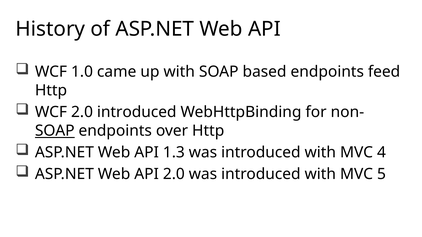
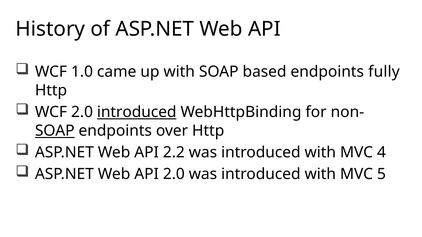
feed: feed -> fully (384, 72)
introduced underline: none -> present (137, 112)
1.3: 1.3 -> 2.2 (174, 153)
